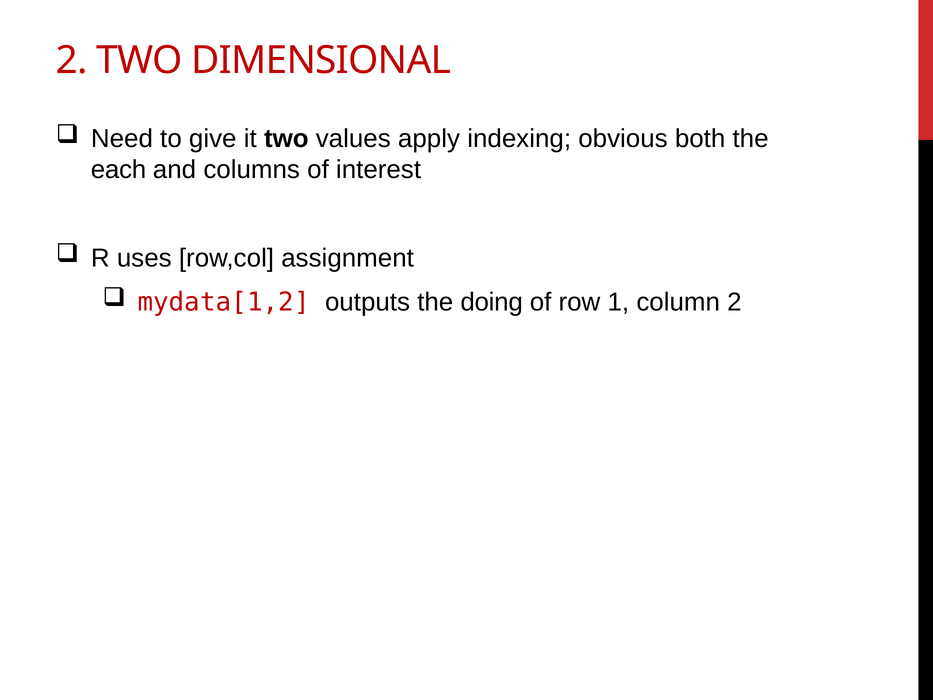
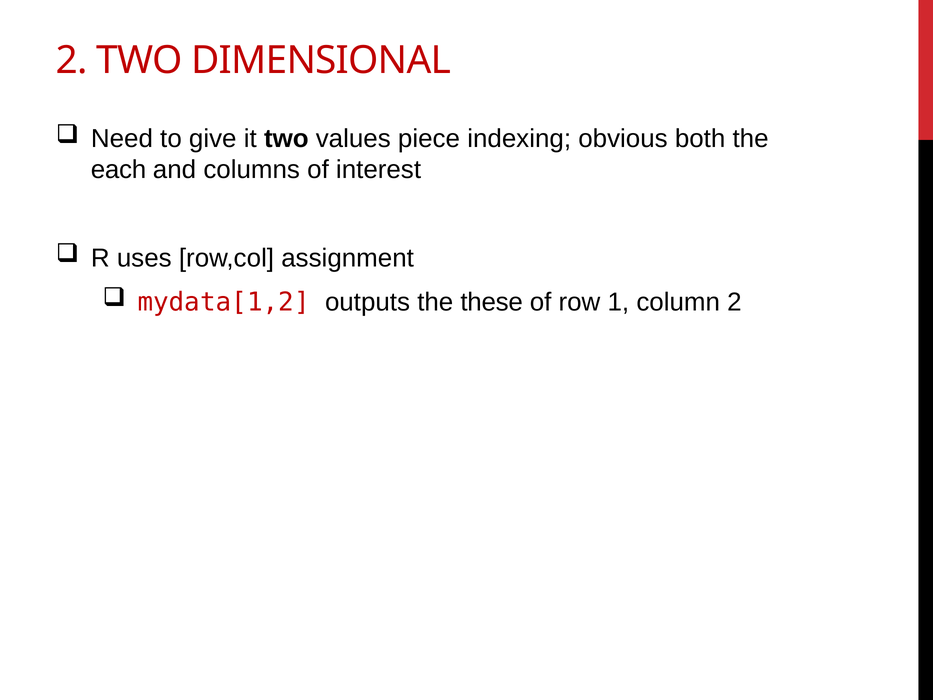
apply: apply -> piece (429, 139)
doing: doing -> these (492, 302)
